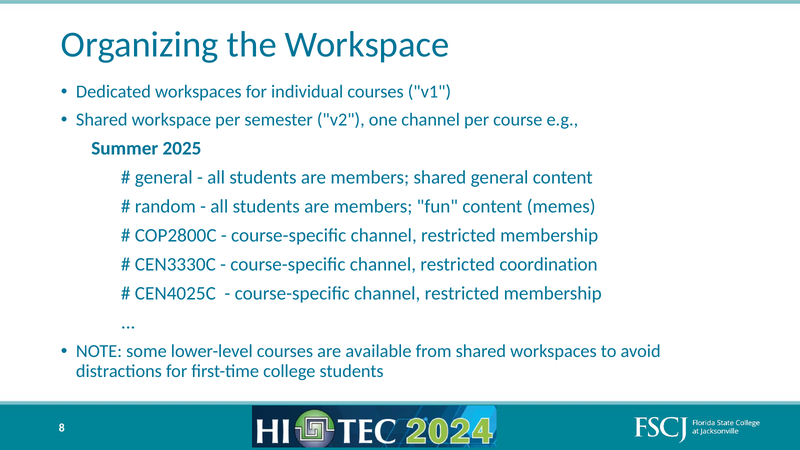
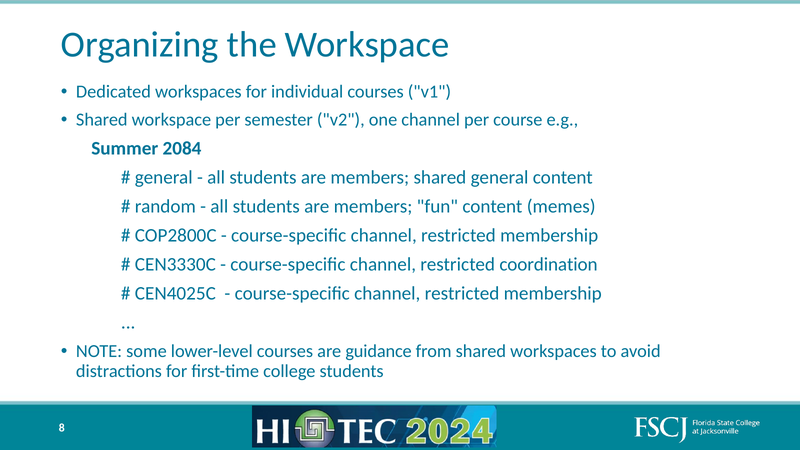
2025: 2025 -> 2084 (182, 148)
available: available -> guidance (379, 351)
